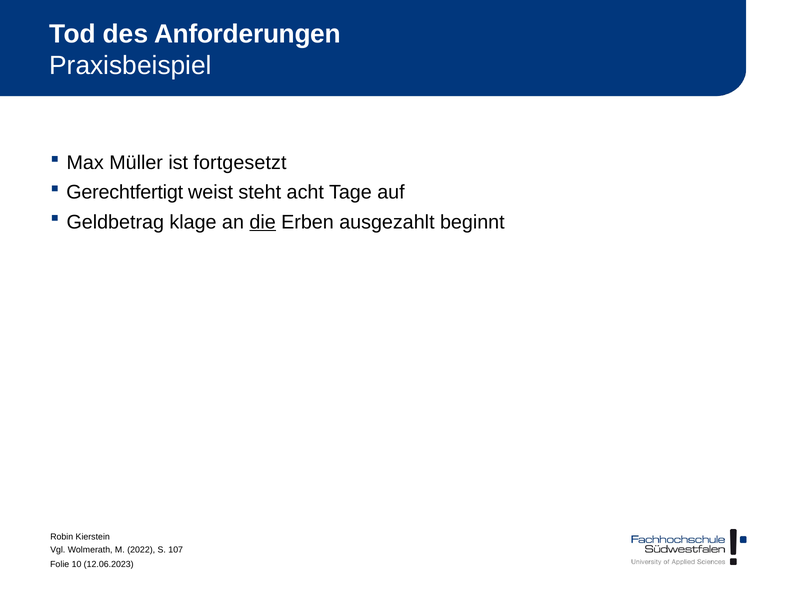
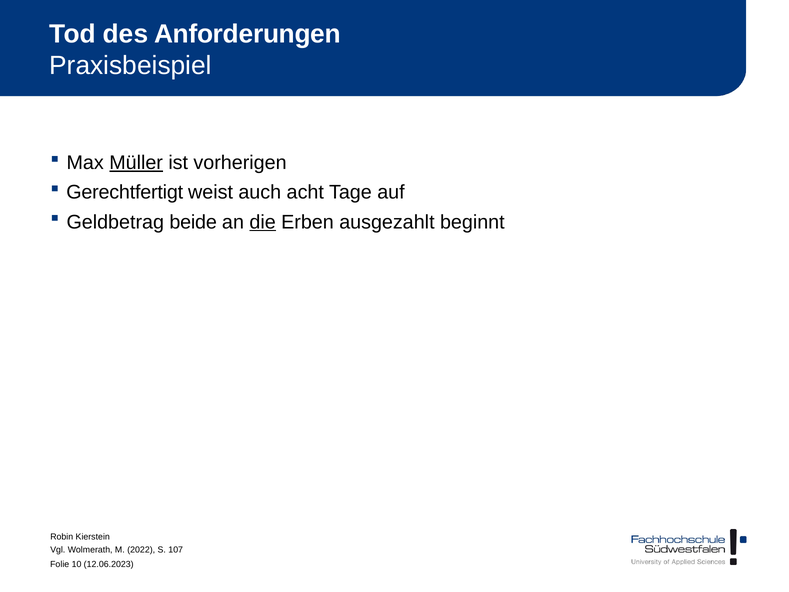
Müller underline: none -> present (136, 163)
fortgesetzt: fortgesetzt -> vorherigen (240, 163)
steht: steht -> auch (260, 192)
klage: klage -> beide (193, 222)
